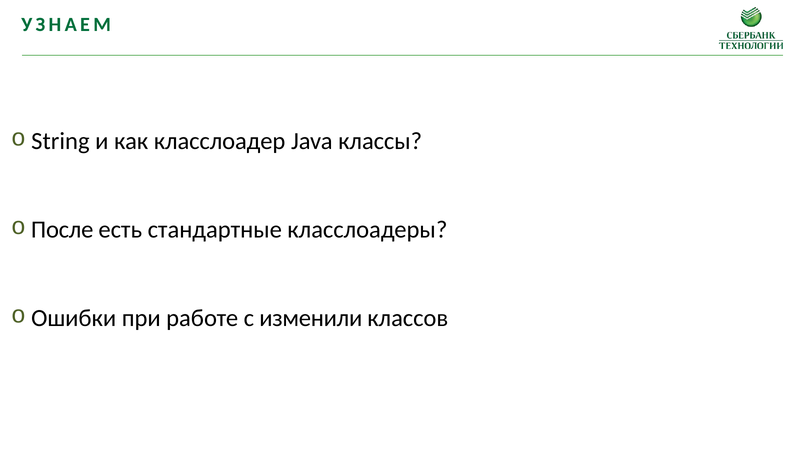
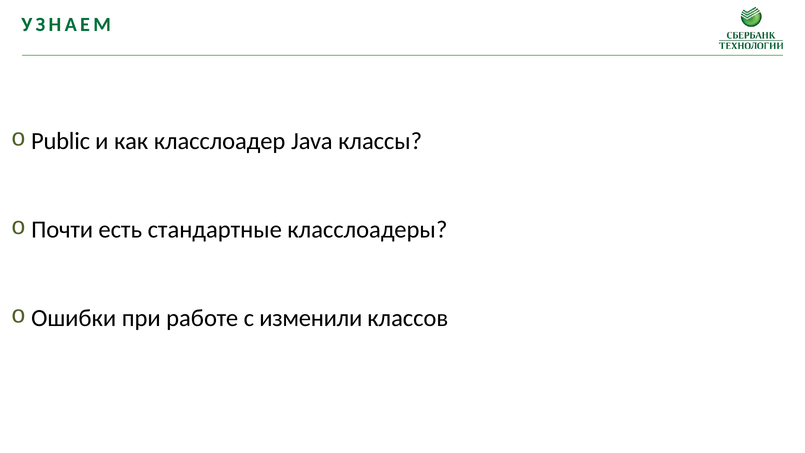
String: String -> Public (61, 141)
После: После -> Почти (62, 230)
